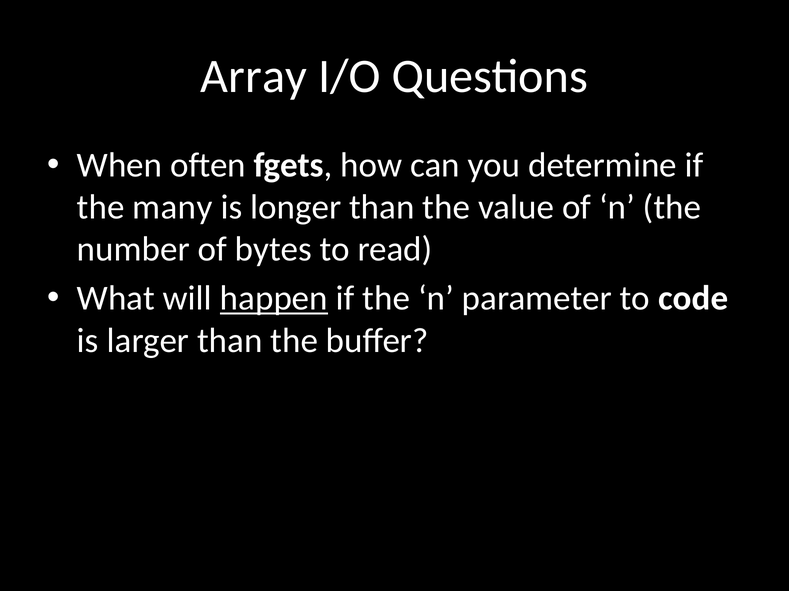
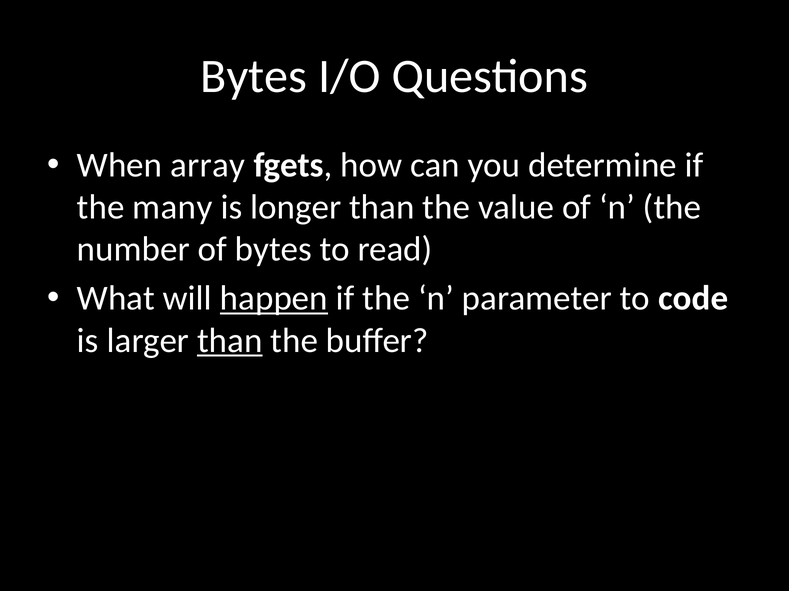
Array: Array -> Bytes (254, 76)
often: often -> array (208, 166)
than underline: none -> present (230, 341)
